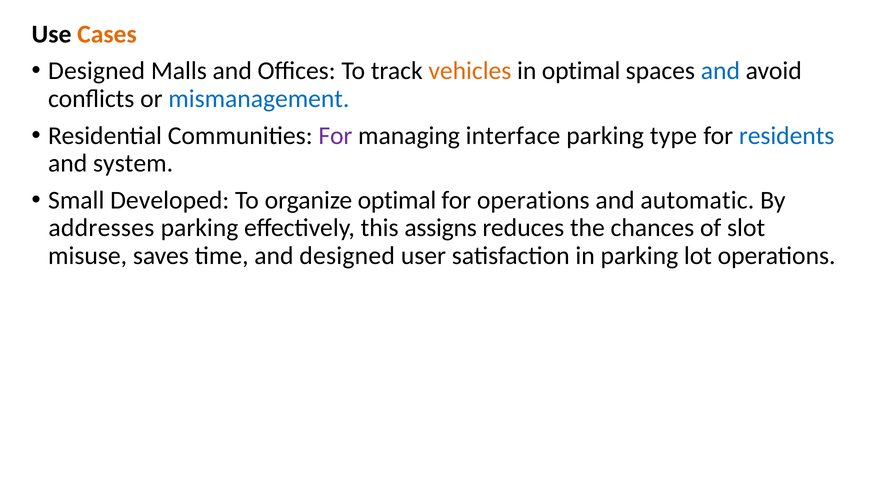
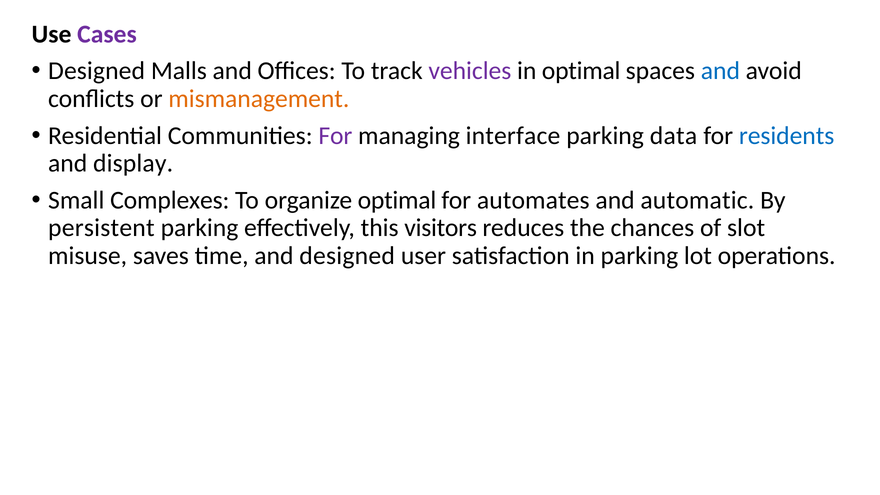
Cases colour: orange -> purple (107, 34)
vehicles colour: orange -> purple (470, 71)
mismanagement colour: blue -> orange (259, 99)
type: type -> data (674, 136)
system: system -> display (133, 163)
Developed: Developed -> Complexes (170, 200)
for operations: operations -> automates (533, 200)
addresses: addresses -> persistent (101, 228)
assigns: assigns -> visitors (441, 228)
